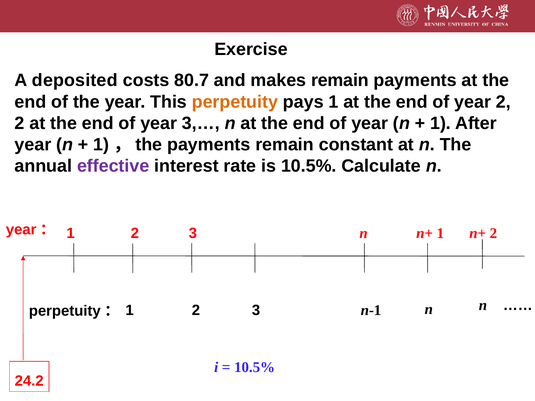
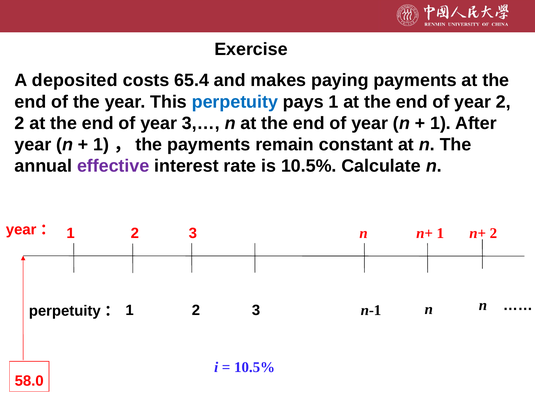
80.7: 80.7 -> 65.4 (192, 80)
makes remain: remain -> paying (340, 80)
perpetuity colour: orange -> blue (235, 102)
24.2: 24.2 -> 58.0 (29, 381)
